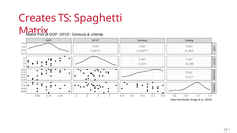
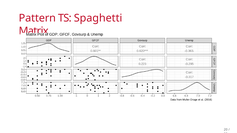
Creates: Creates -> Pattern (37, 18)
